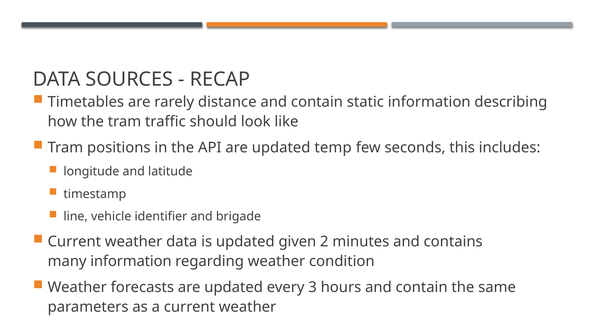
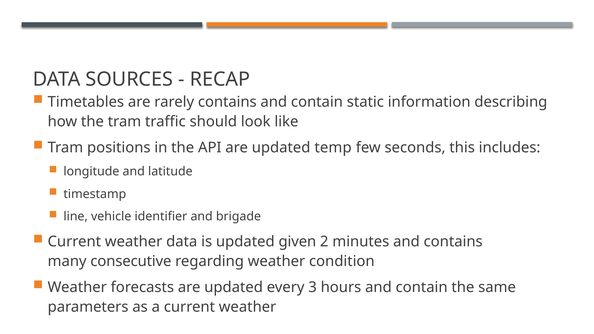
rarely distance: distance -> contains (227, 102)
many information: information -> consecutive (131, 261)
